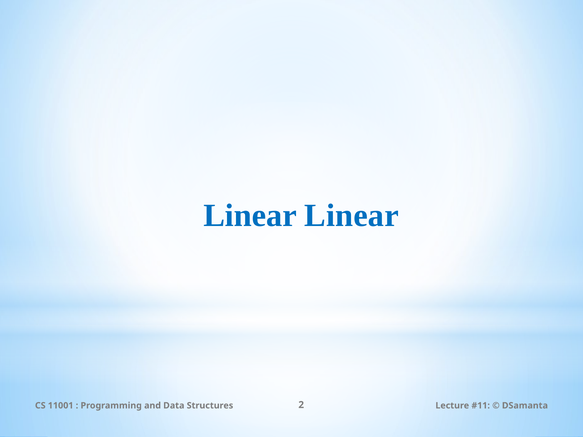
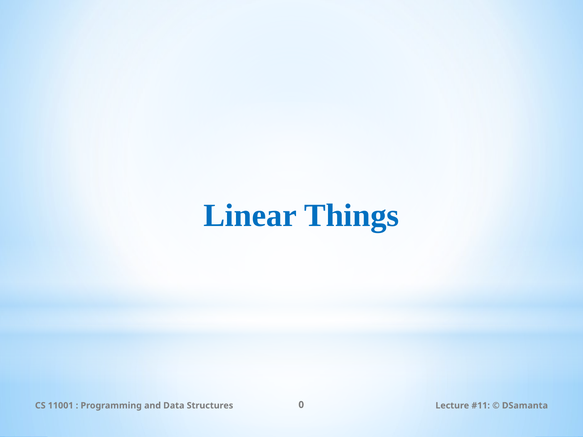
Linear Linear: Linear -> Things (352, 216)
2: 2 -> 0 (301, 405)
